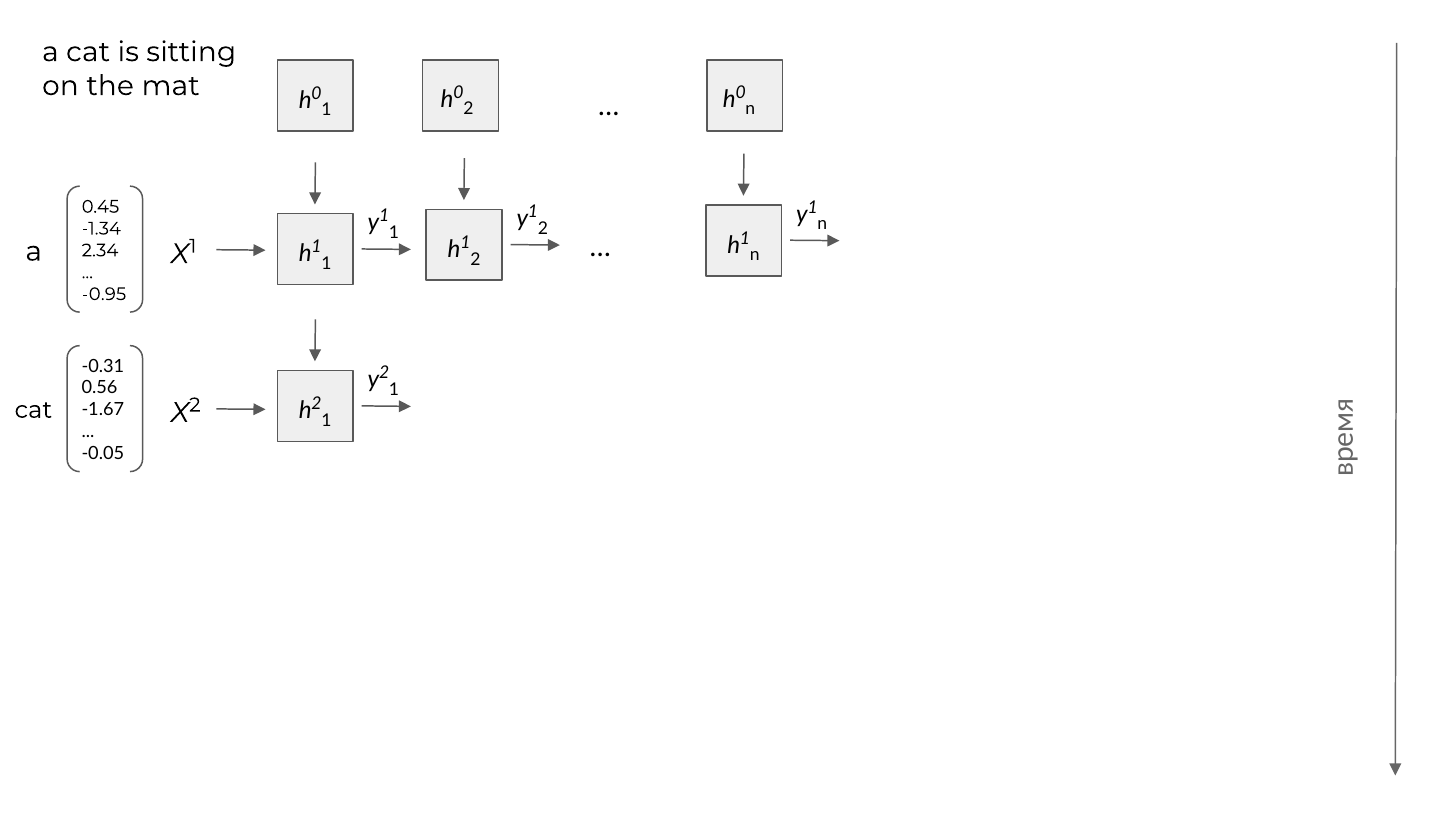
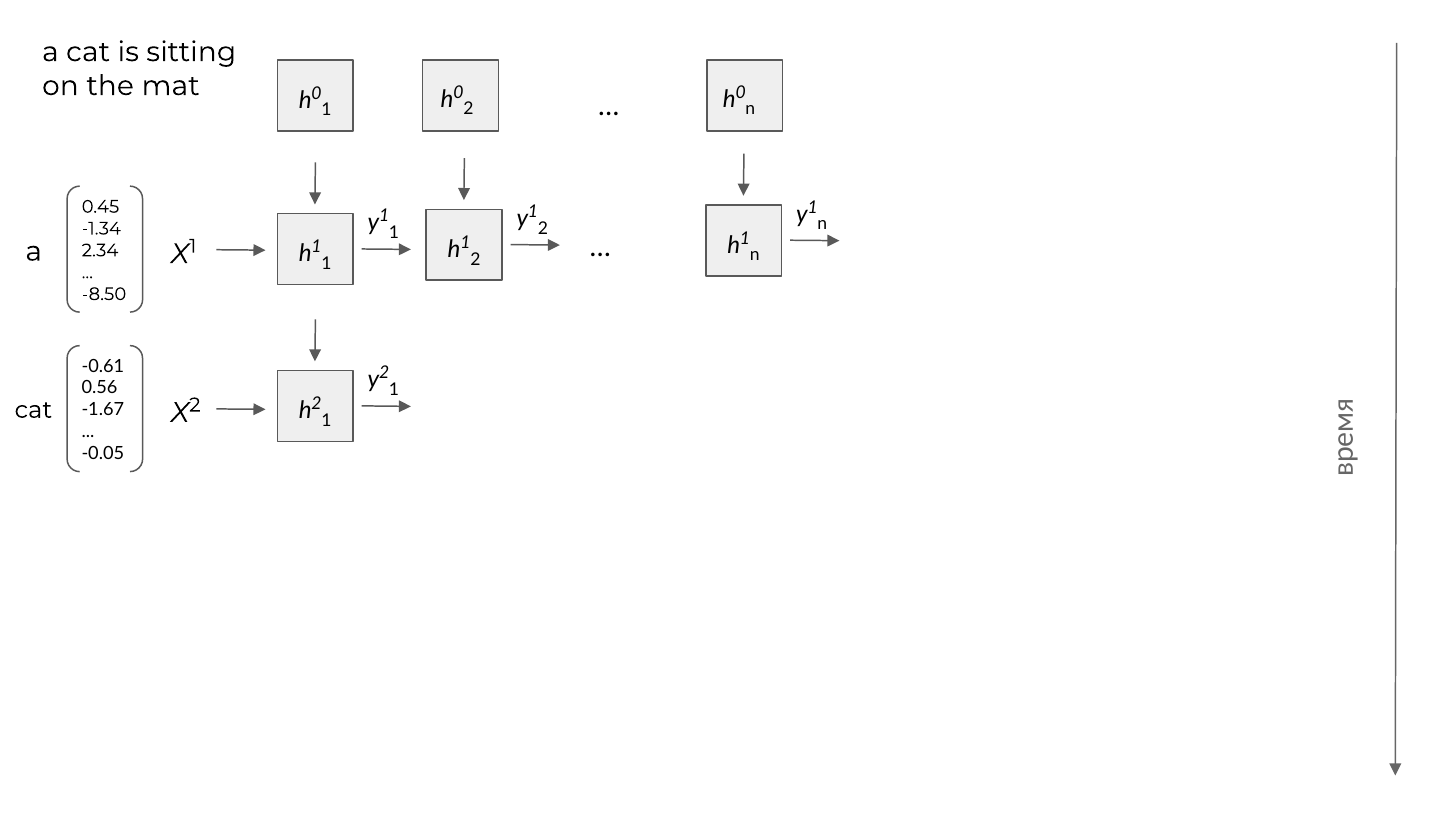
-0.95: -0.95 -> -8.50 (104, 294)
-0.31: -0.31 -> -0.61 (103, 366)
